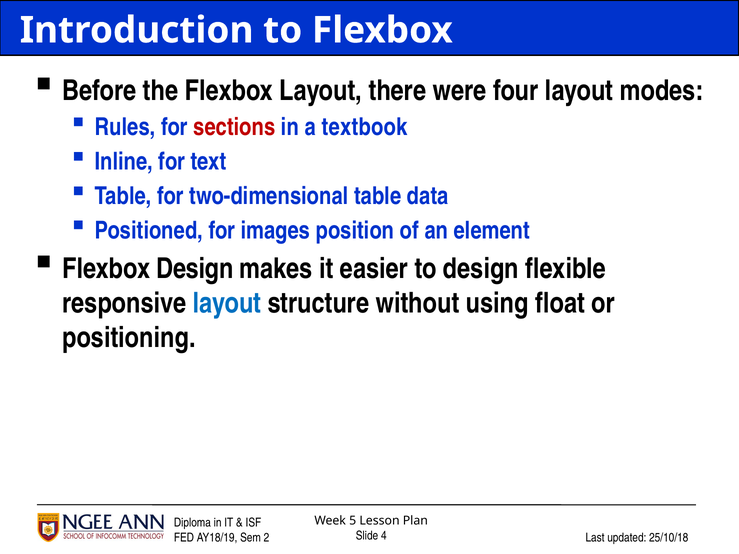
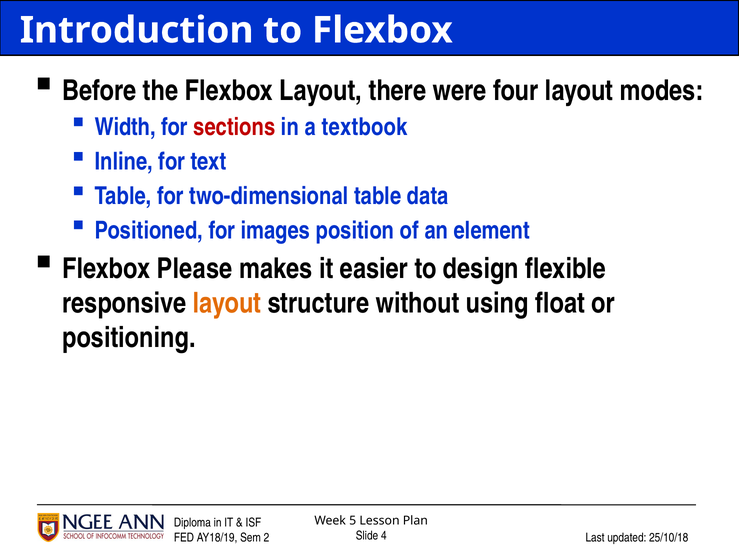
Rules: Rules -> Width (125, 127)
Flexbox Design: Design -> Please (195, 269)
layout colour: blue -> orange (227, 303)
